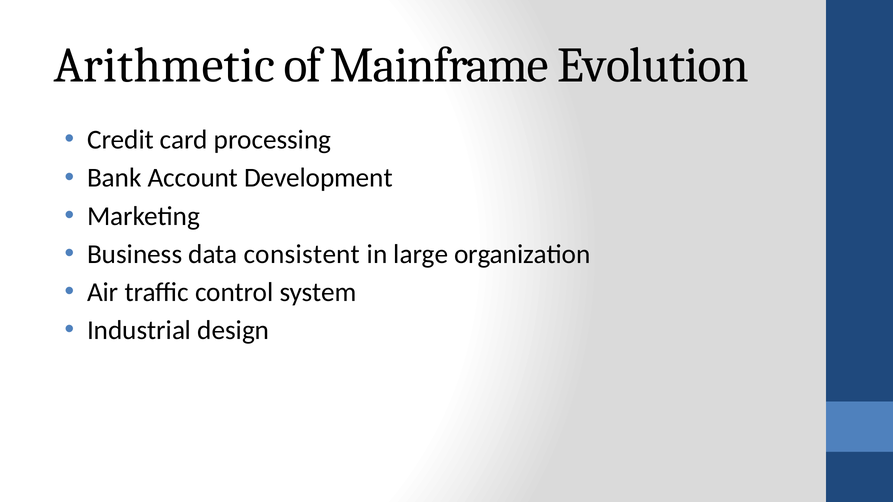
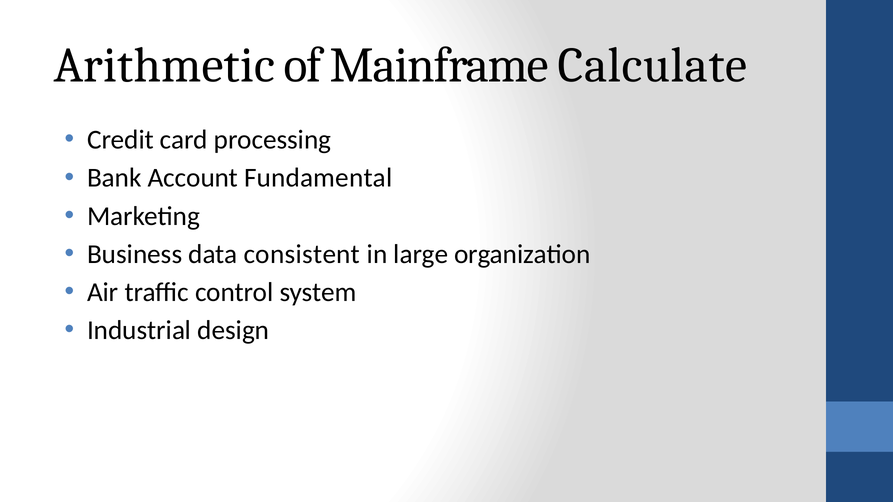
Evolution: Evolution -> Calculate (652, 65)
Development: Development -> Fundamental (318, 178)
